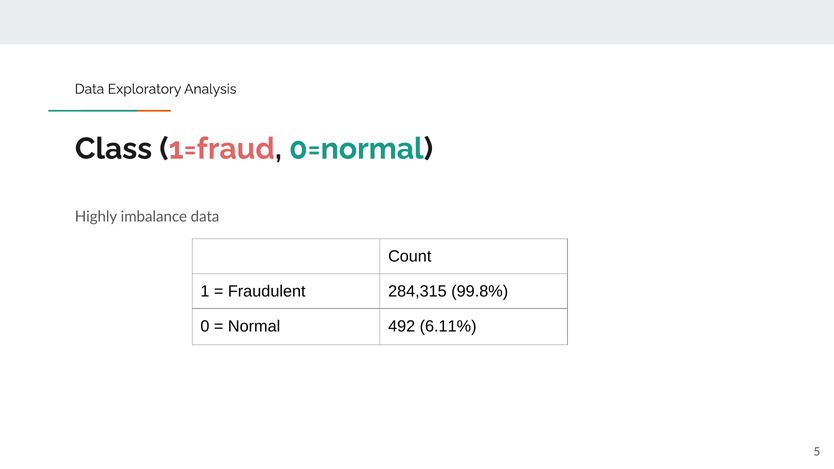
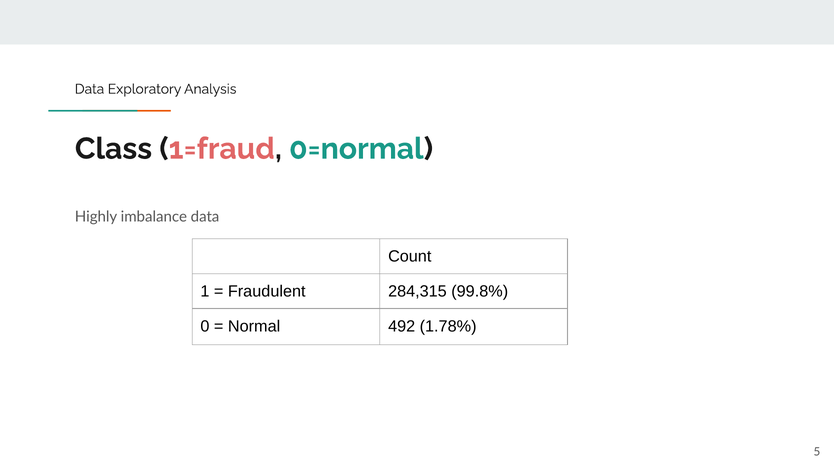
6.11%: 6.11% -> 1.78% (448, 326)
